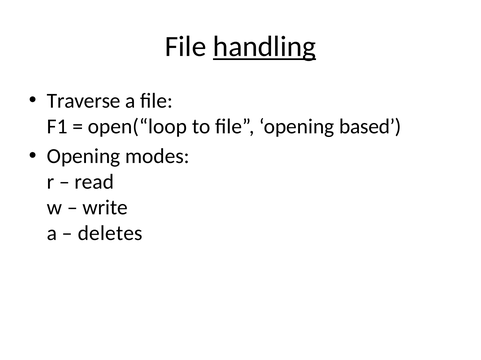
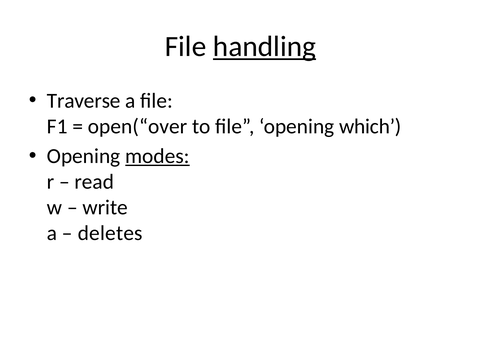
open(“loop: open(“loop -> open(“over (138, 127)
based: based -> which (370, 127)
modes underline: none -> present (157, 157)
